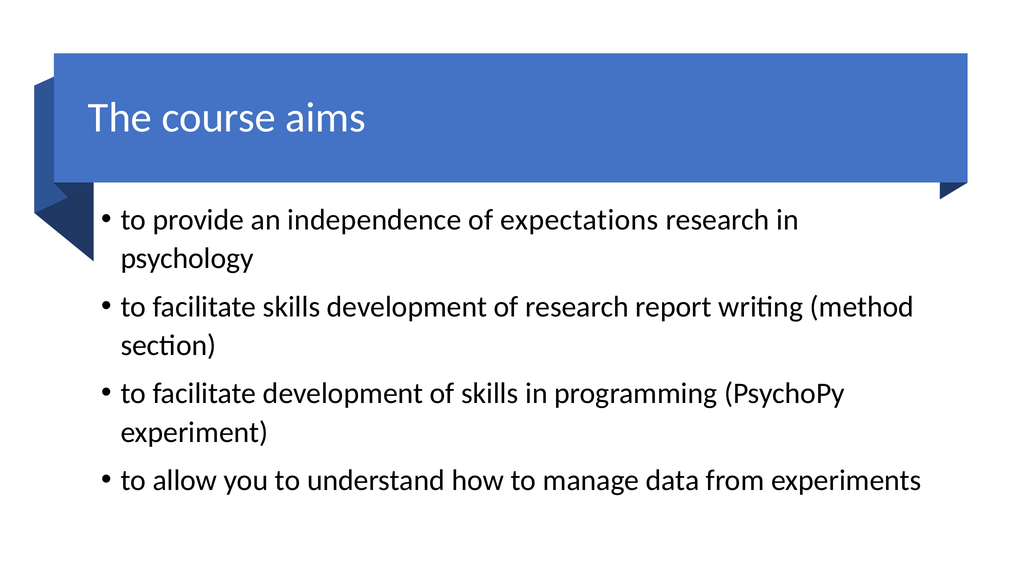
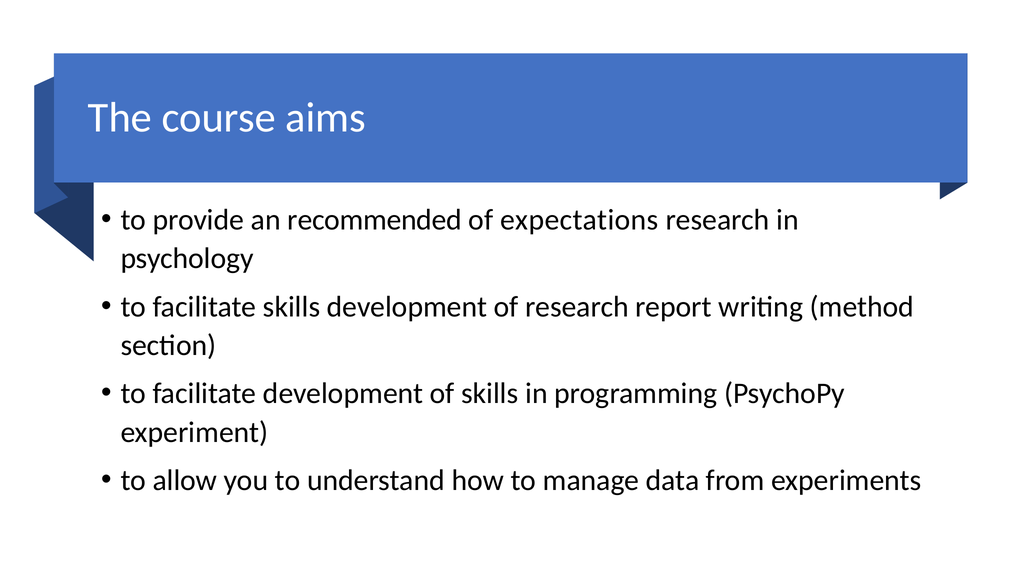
independence: independence -> recommended (375, 220)
